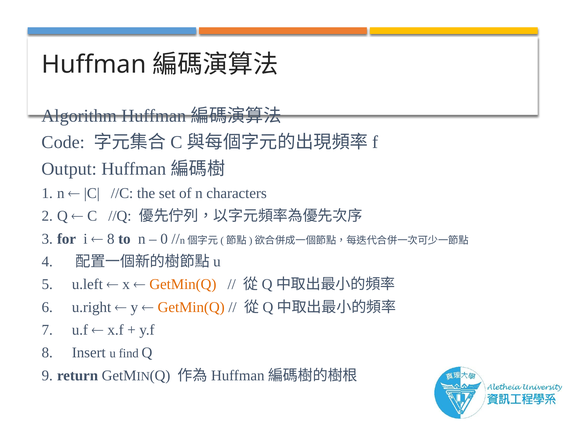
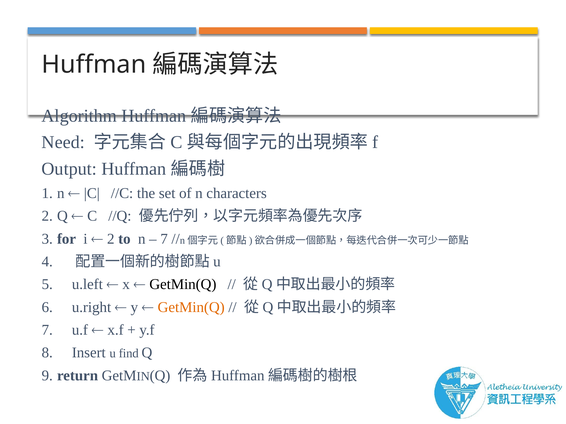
Code: Code -> Need (63, 142)
8: 8 -> 2 (111, 239)
0: 0 -> 7 (164, 239)
GetMin(Q colour: orange -> black (183, 285)
